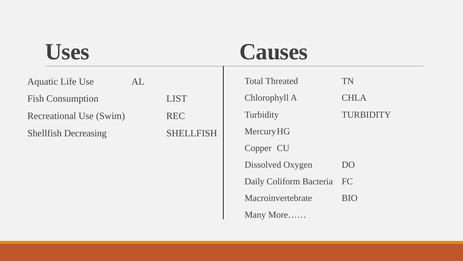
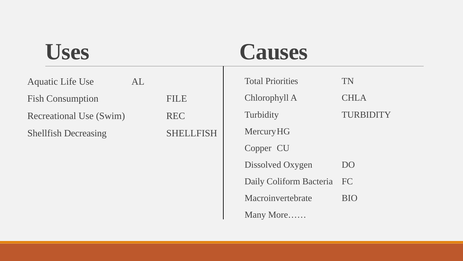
Threated: Threated -> Priorities (282, 81)
LIST: LIST -> FILE (177, 99)
